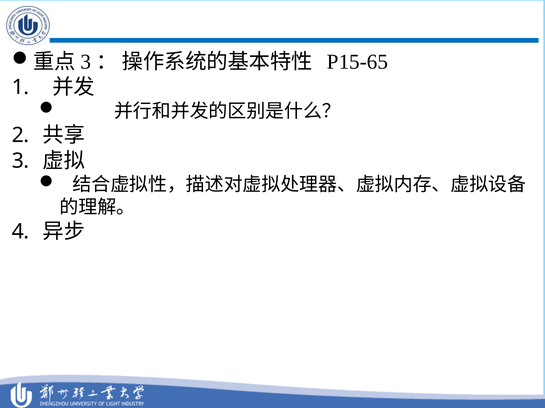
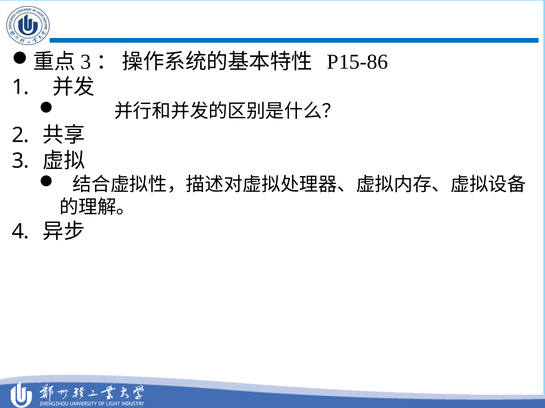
P15-65: P15-65 -> P15-86 (358, 62)
